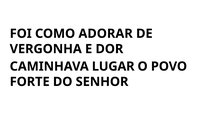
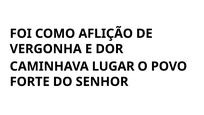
ADORAR: ADORAR -> AFLIÇÃO (106, 34)
